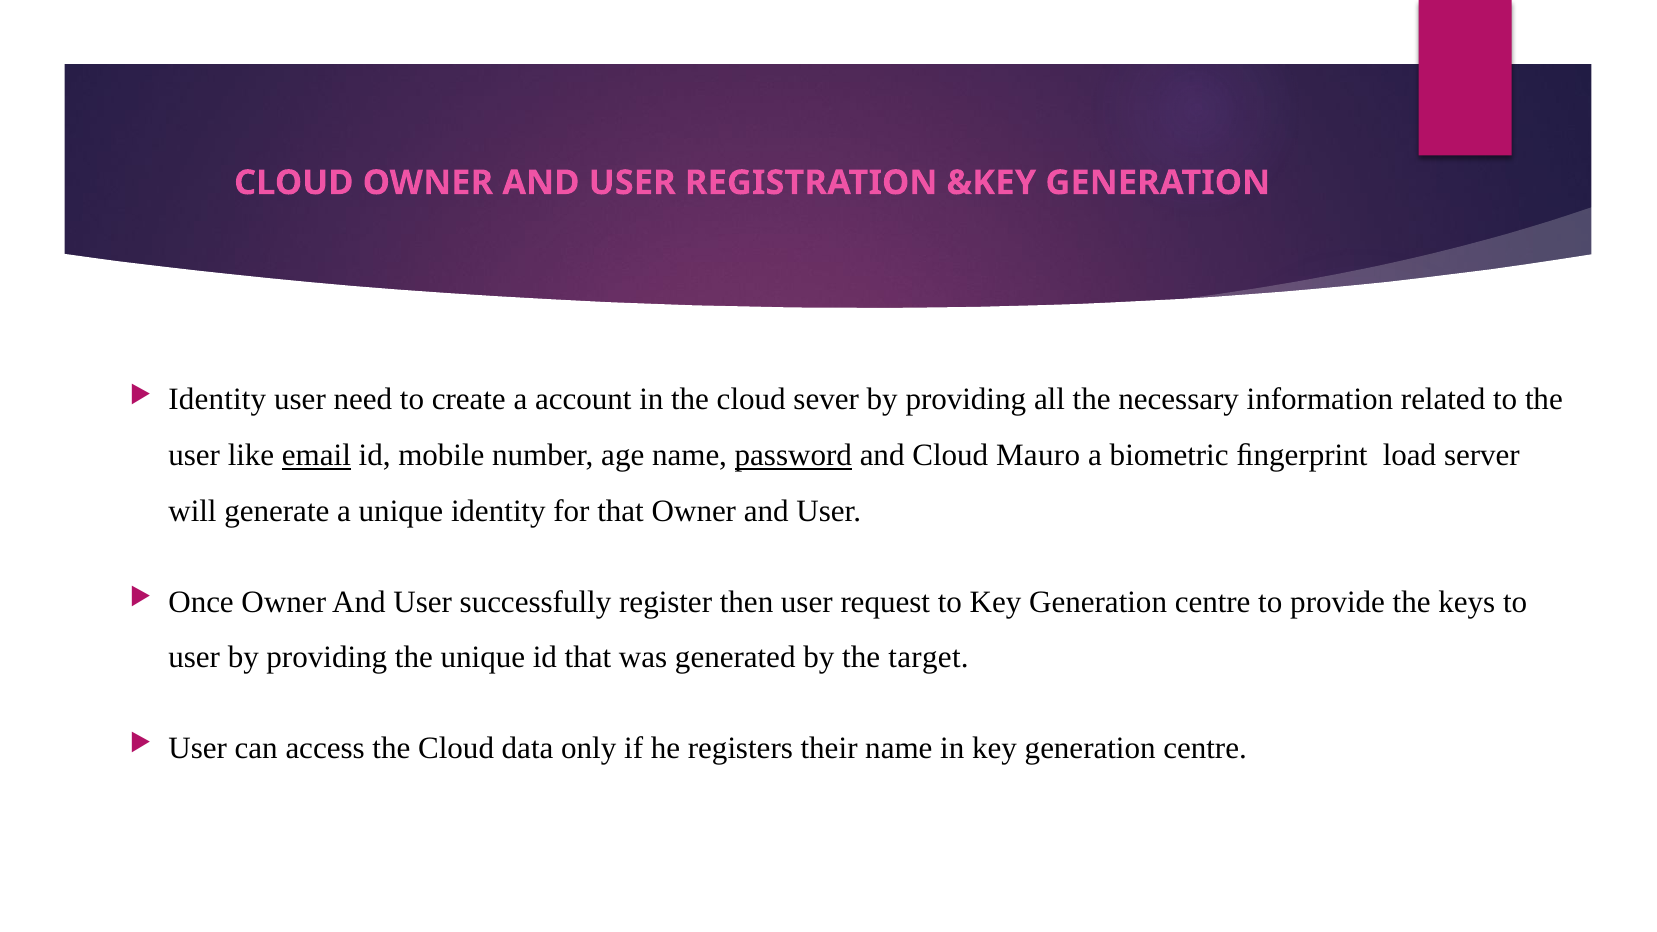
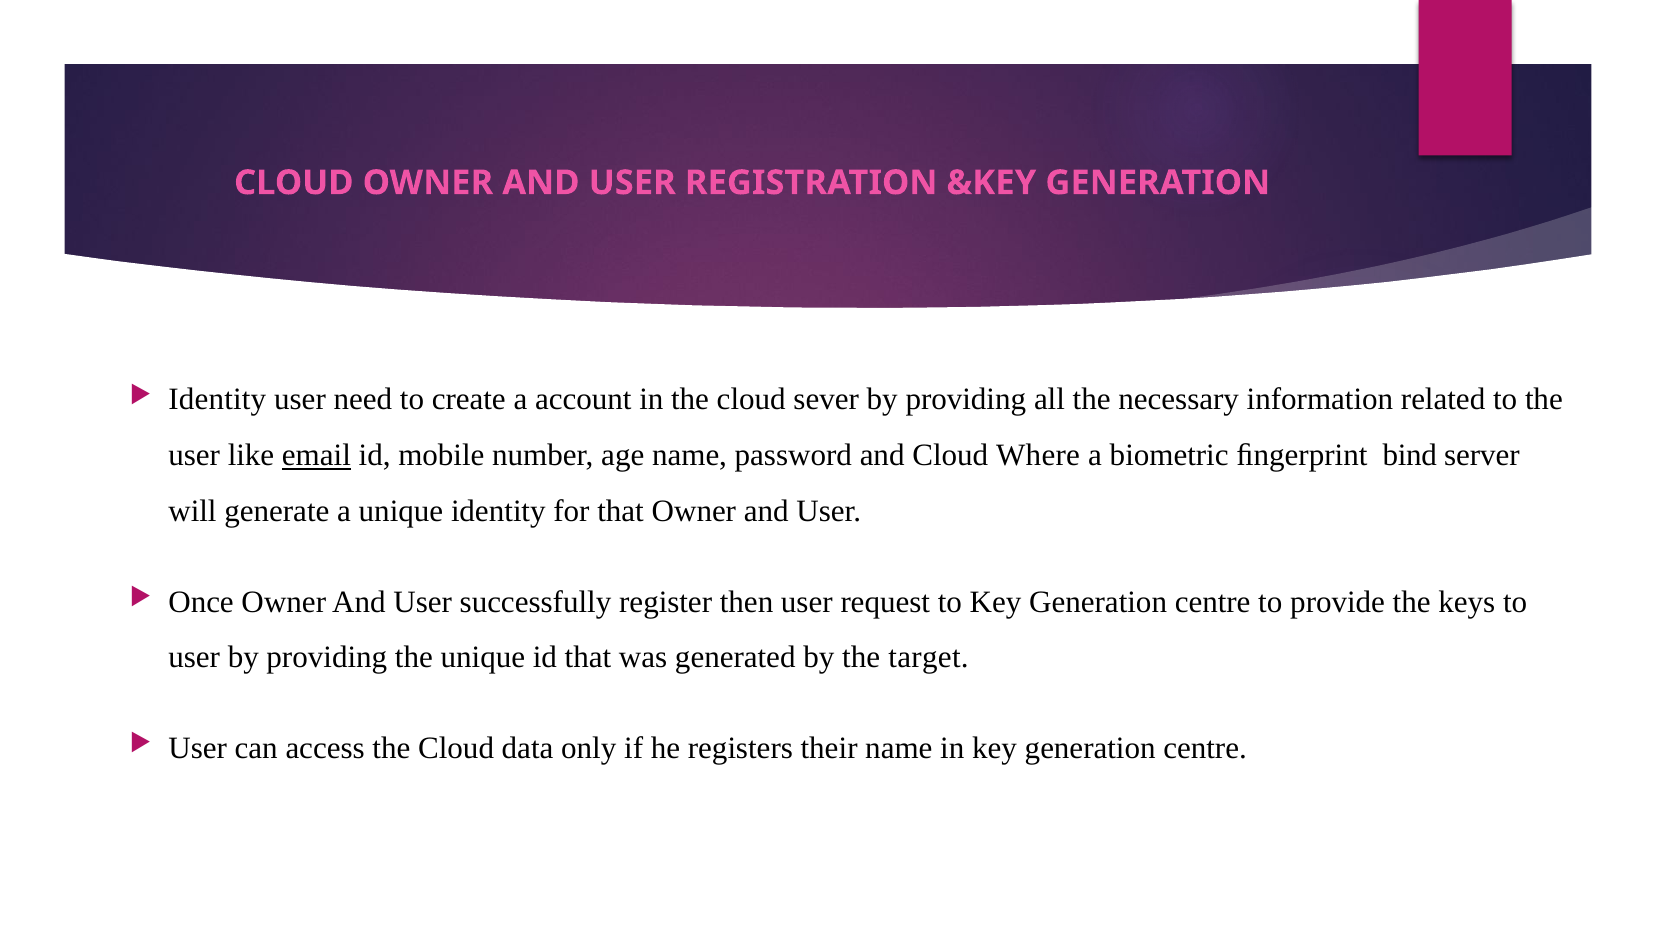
password underline: present -> none (793, 455)
Mauro: Mauro -> Where (1038, 455)
load: load -> bind (1410, 455)
